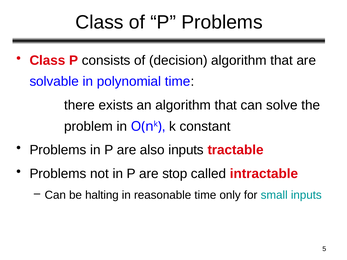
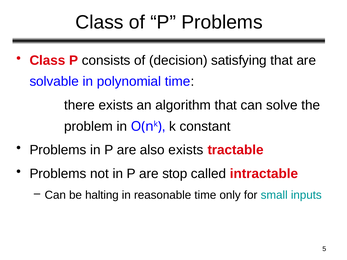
decision algorithm: algorithm -> satisfying (239, 61)
also inputs: inputs -> exists (186, 150)
